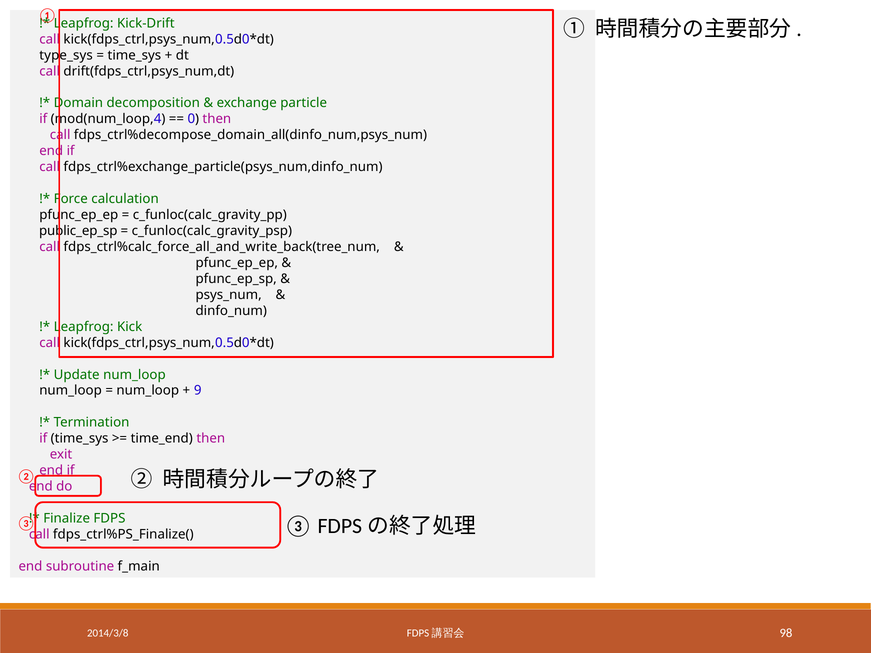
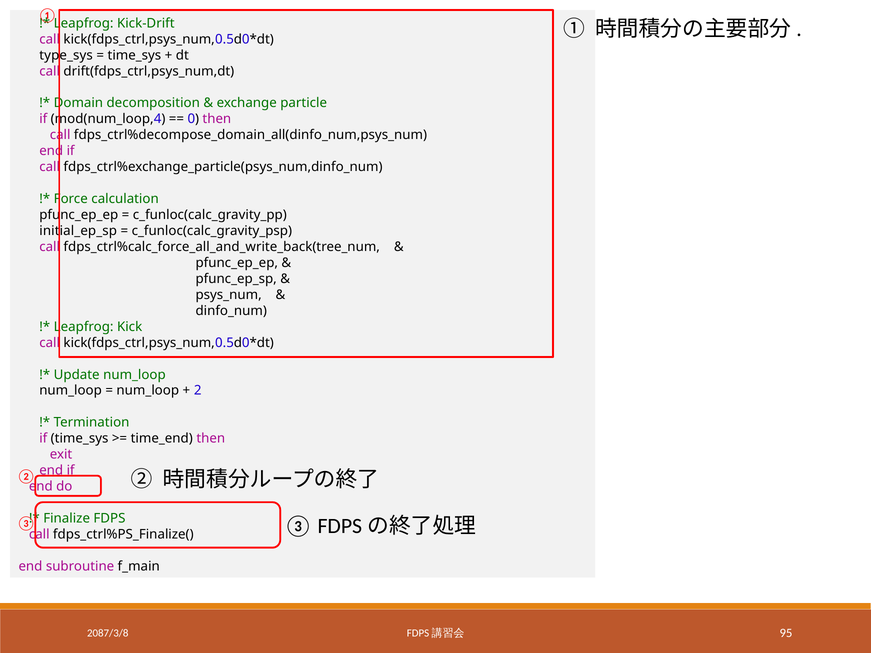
public_ep_sp: public_ep_sp -> initial_ep_sp (78, 231)
9: 9 -> 2 (198, 391)
2014/3/8: 2014/3/8 -> 2087/3/8 (108, 633)
98: 98 -> 95 (786, 633)
